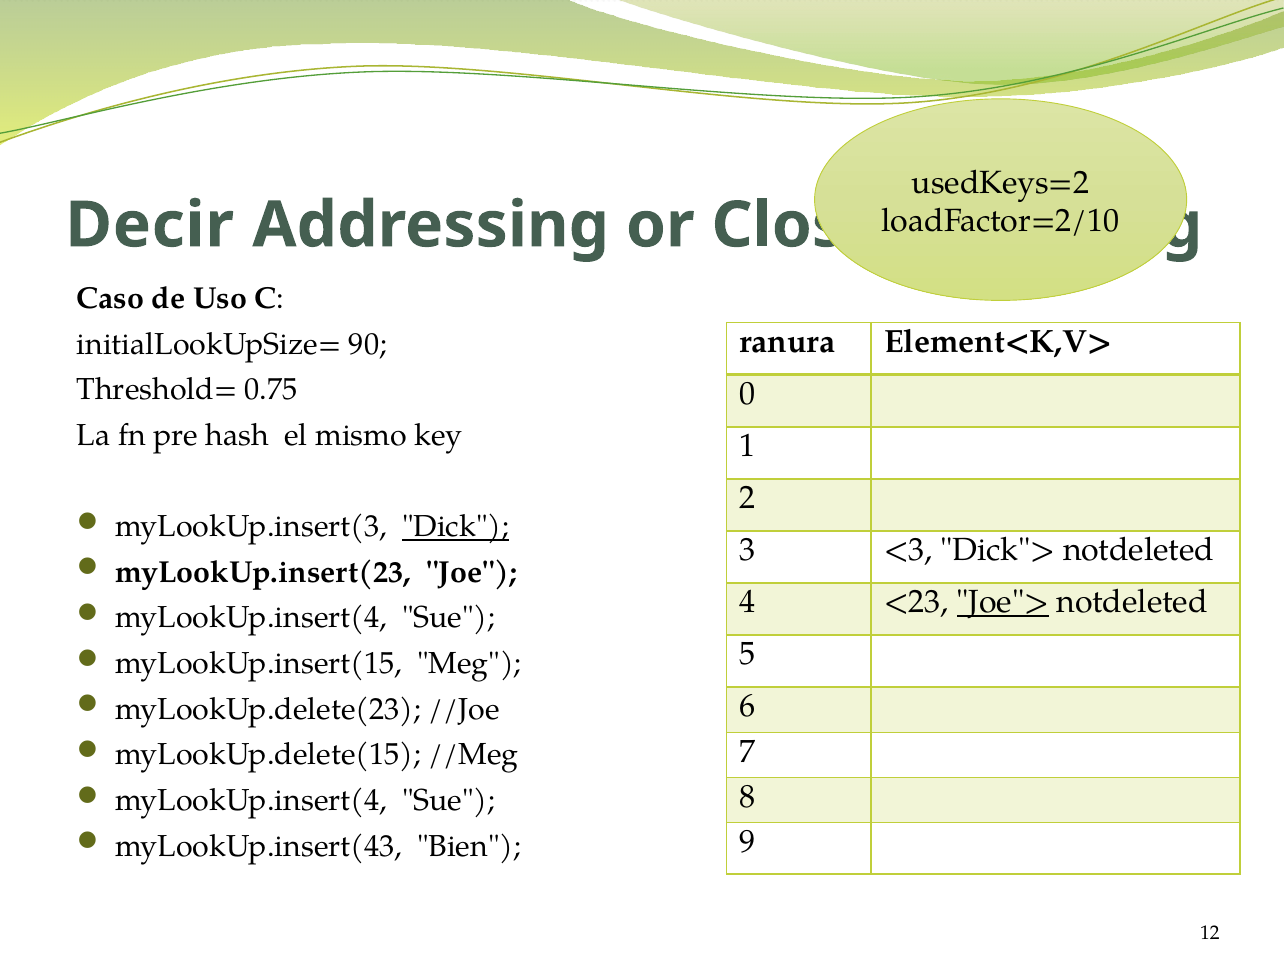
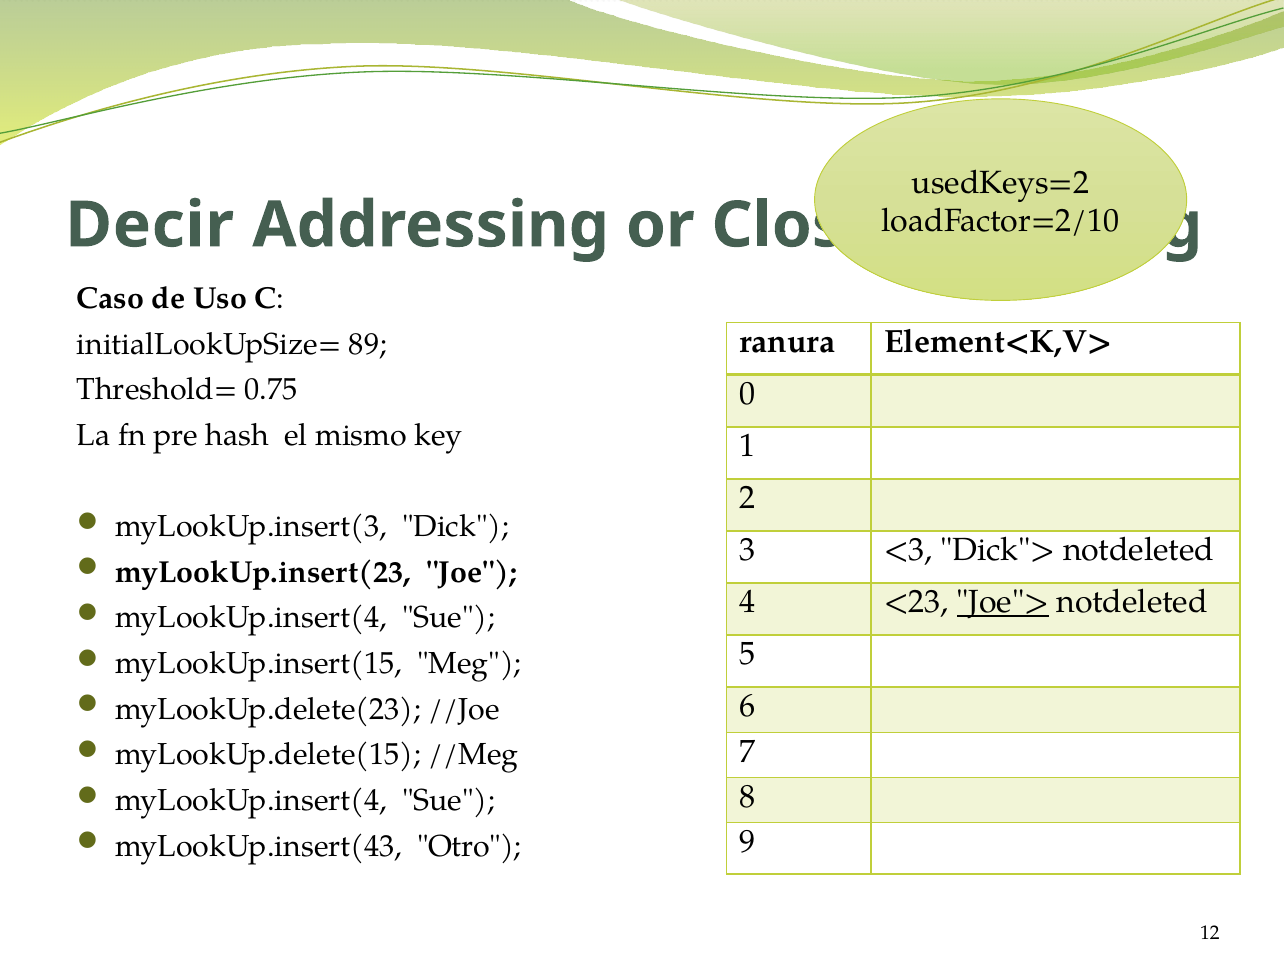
90: 90 -> 89 (368, 344)
Dick underline: present -> none (456, 527)
Bien: Bien -> Otro (469, 846)
